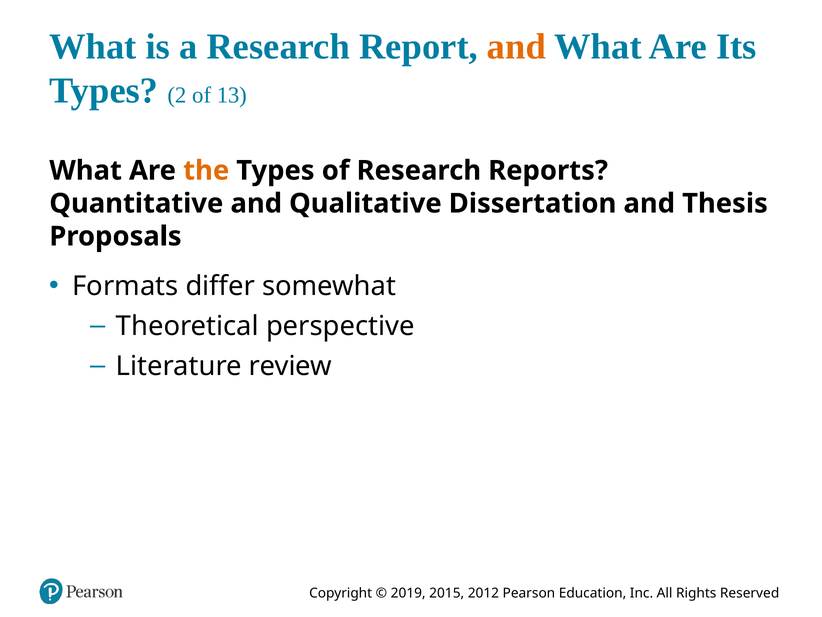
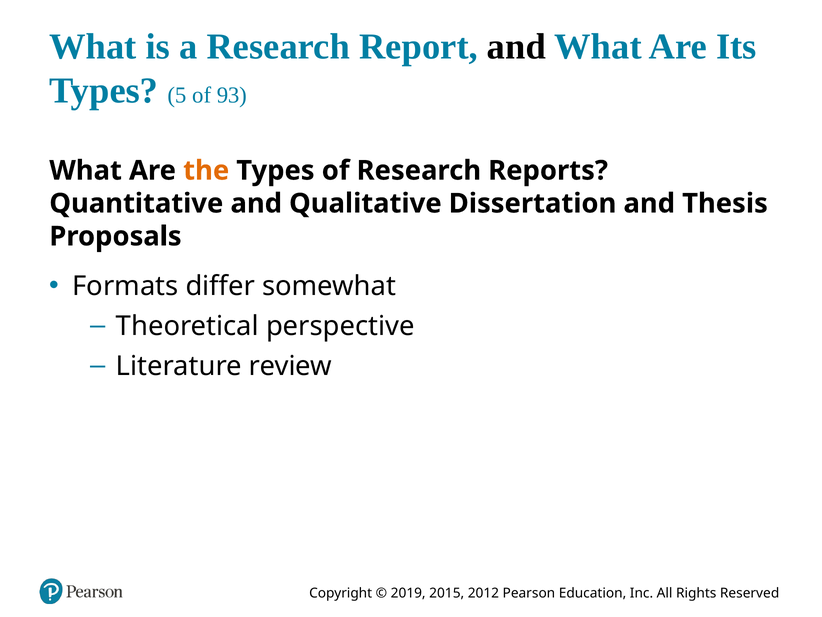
and colour: orange -> black (516, 47)
2: 2 -> 5 (177, 95)
13: 13 -> 93 (232, 95)
